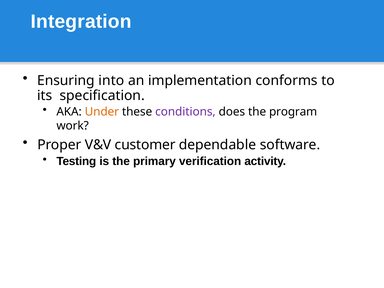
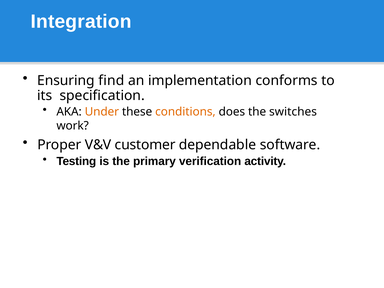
into: into -> find (111, 81)
conditions colour: purple -> orange (185, 112)
program: program -> switches (293, 112)
